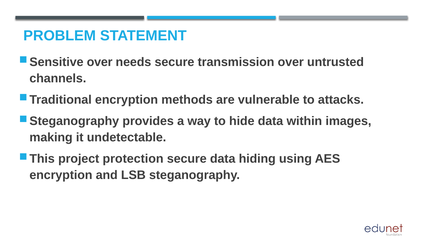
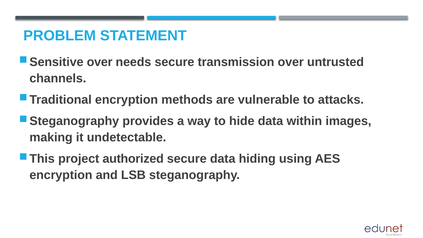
protection: protection -> authorized (133, 159)
